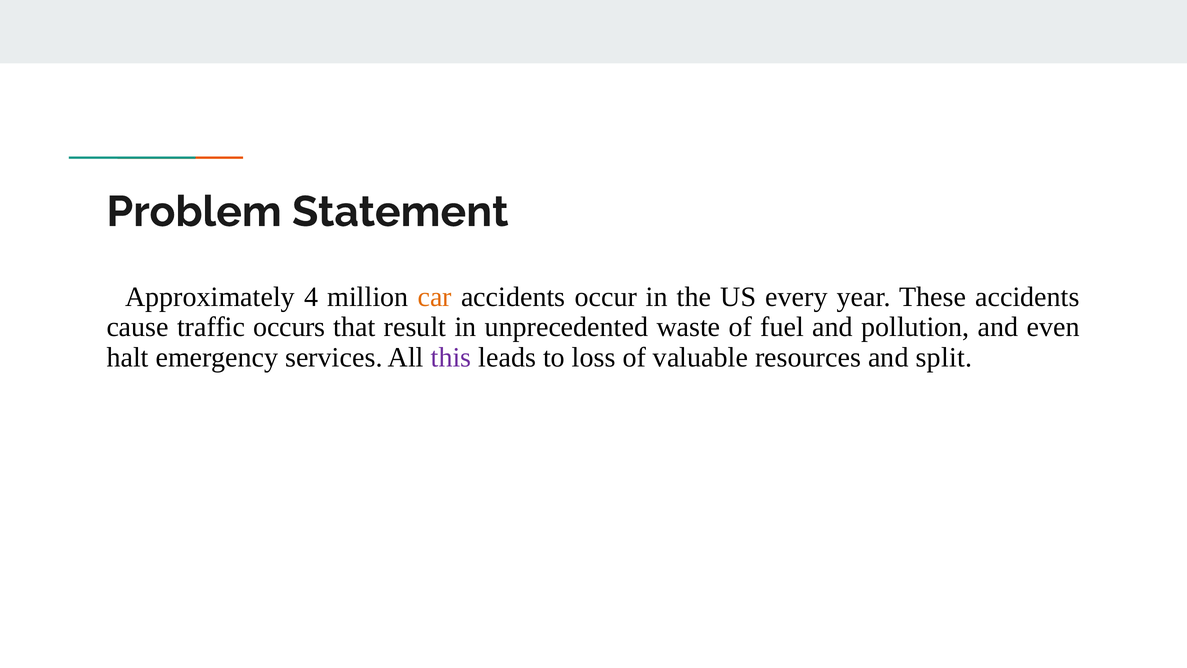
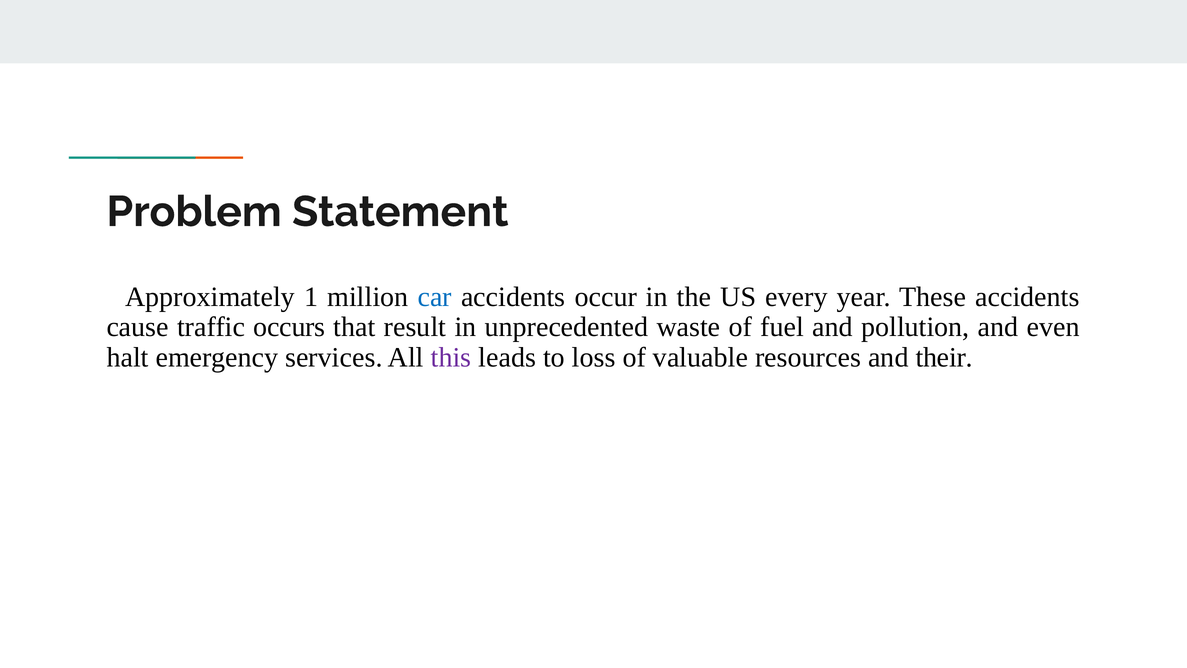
4: 4 -> 1 (311, 297)
car colour: orange -> blue (435, 297)
split: split -> their (944, 357)
